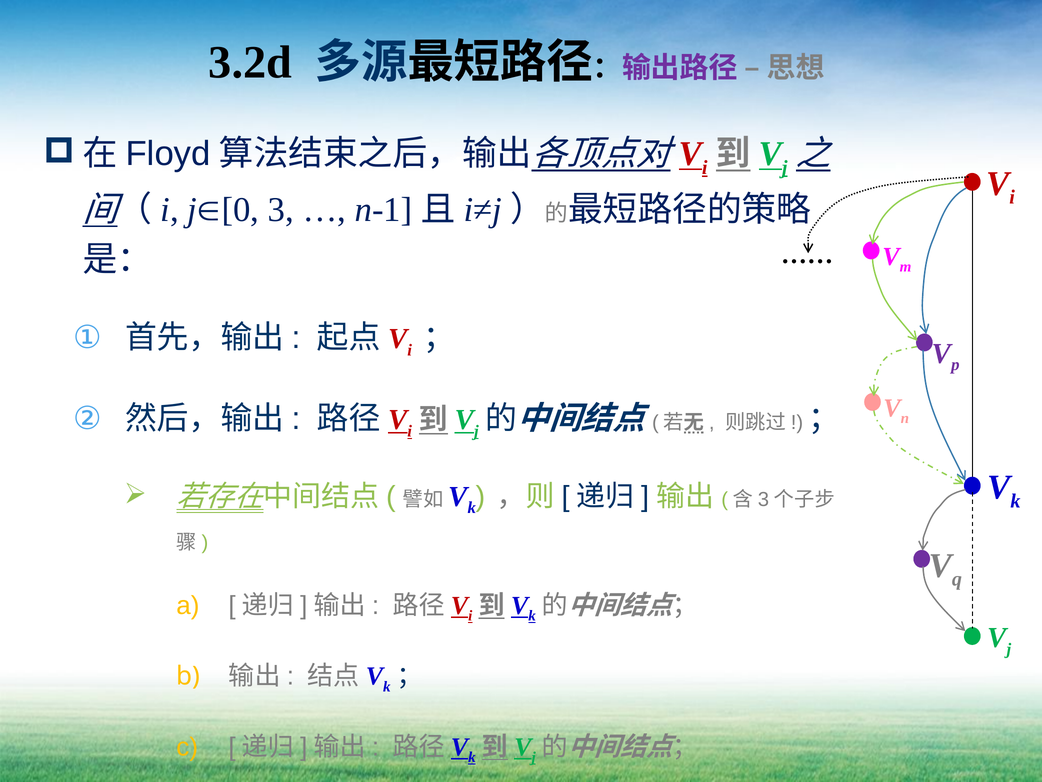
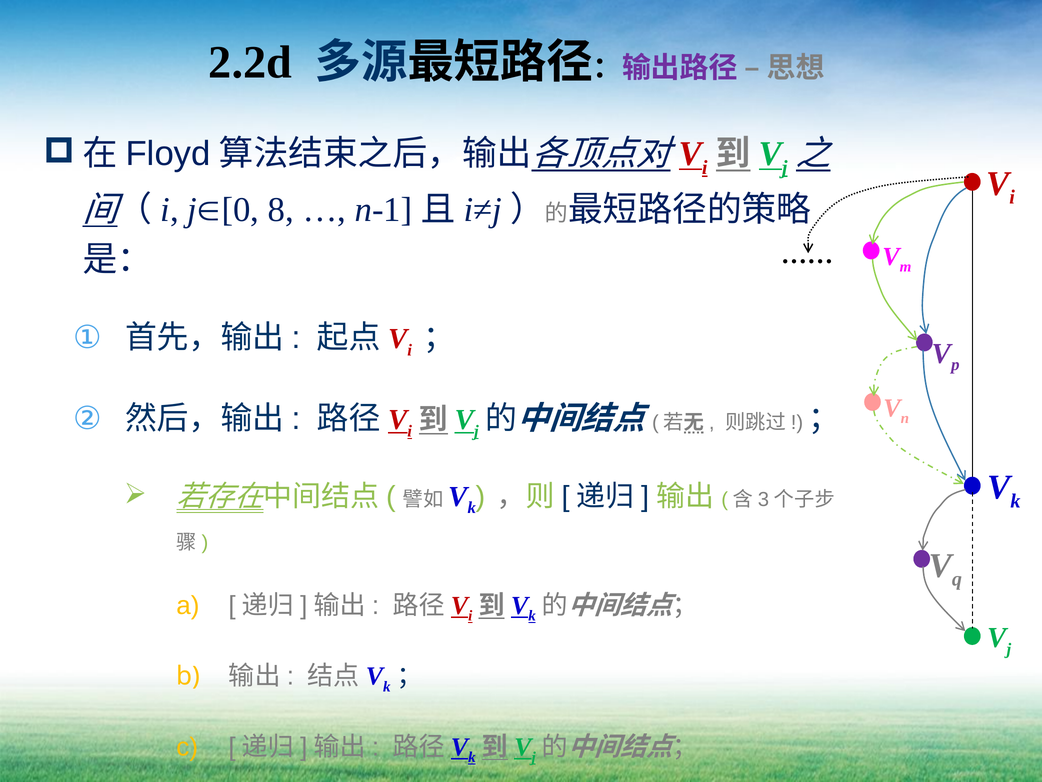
3.2d: 3.2d -> 2.2d (250, 63)
3: 3 -> 8 (281, 209)
